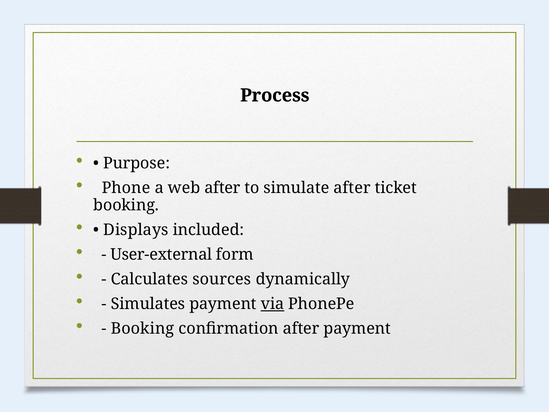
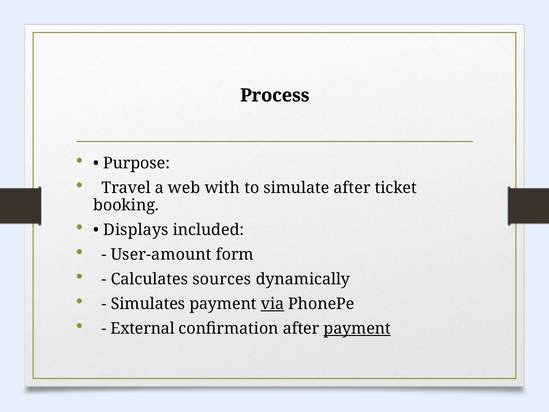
Phone: Phone -> Travel (126, 188)
web after: after -> with (222, 188)
User-external: User-external -> User-amount (161, 254)
Booking: Booking -> External (143, 328)
payment underline: none -> present (357, 328)
